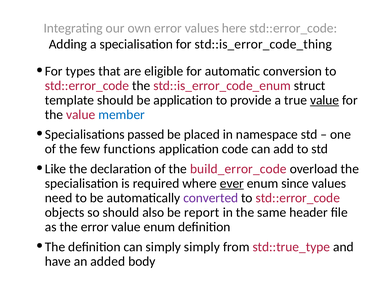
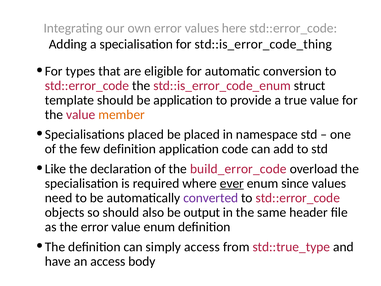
value underline: present -> none (325, 100)
member colour: blue -> orange (122, 115)
Specialisations passed: passed -> placed (146, 134)
few functions: functions -> definition (130, 149)
report: report -> output (202, 212)
simply simply: simply -> access (202, 247)
an added: added -> access (108, 261)
